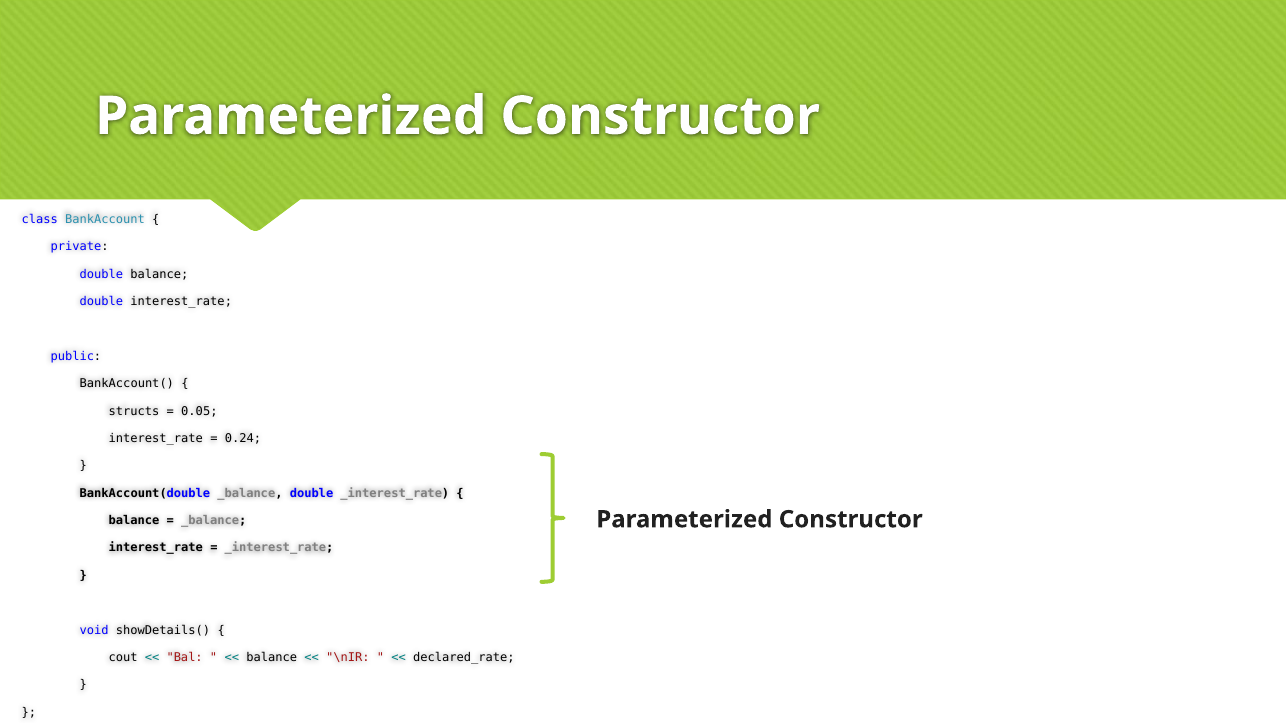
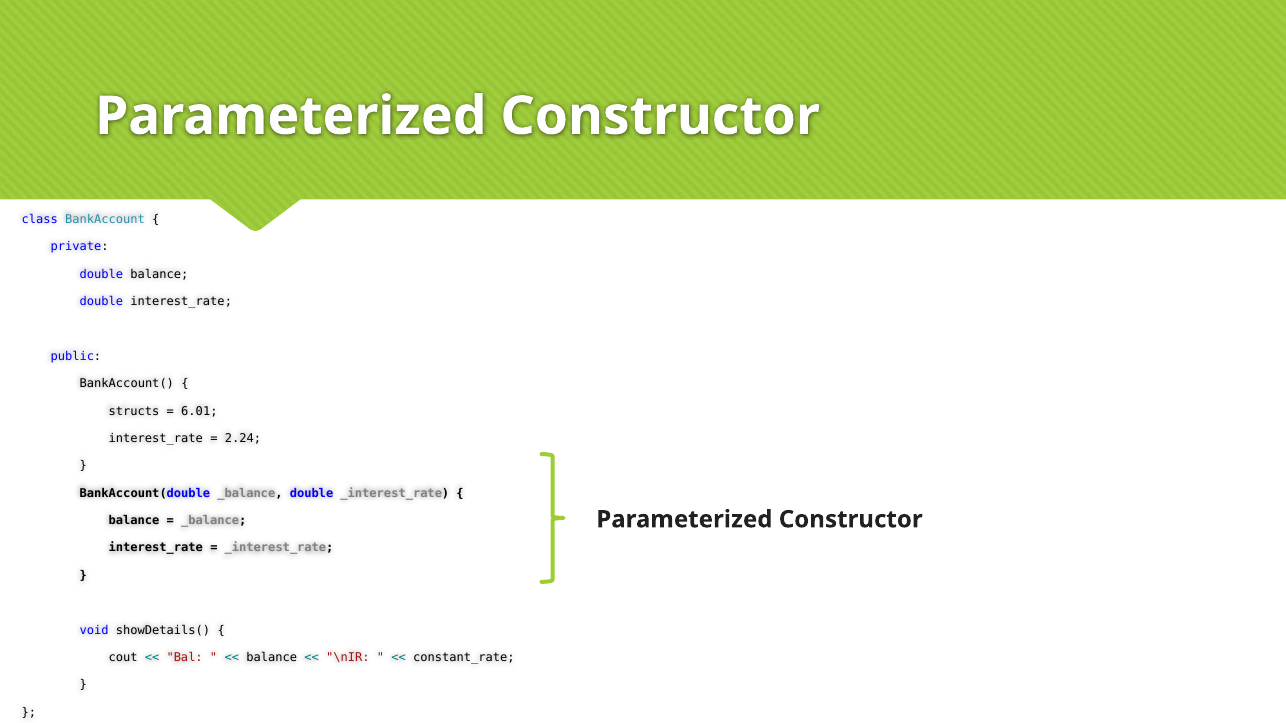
0.05: 0.05 -> 6.01 (199, 411)
0.24: 0.24 -> 2.24 (243, 439)
declared_rate: declared_rate -> constant_rate (464, 658)
